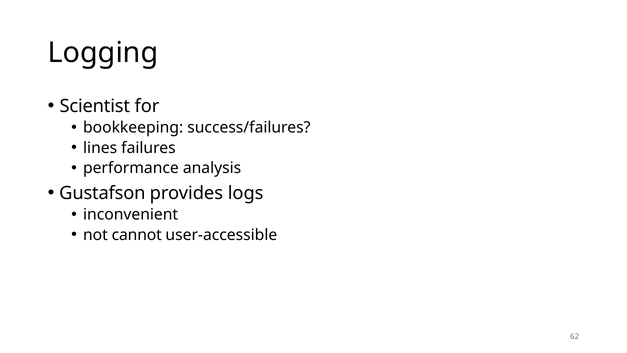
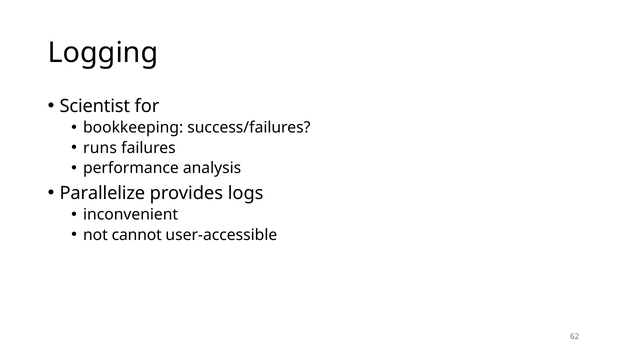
lines: lines -> runs (100, 148)
Gustafson: Gustafson -> Parallelize (102, 193)
